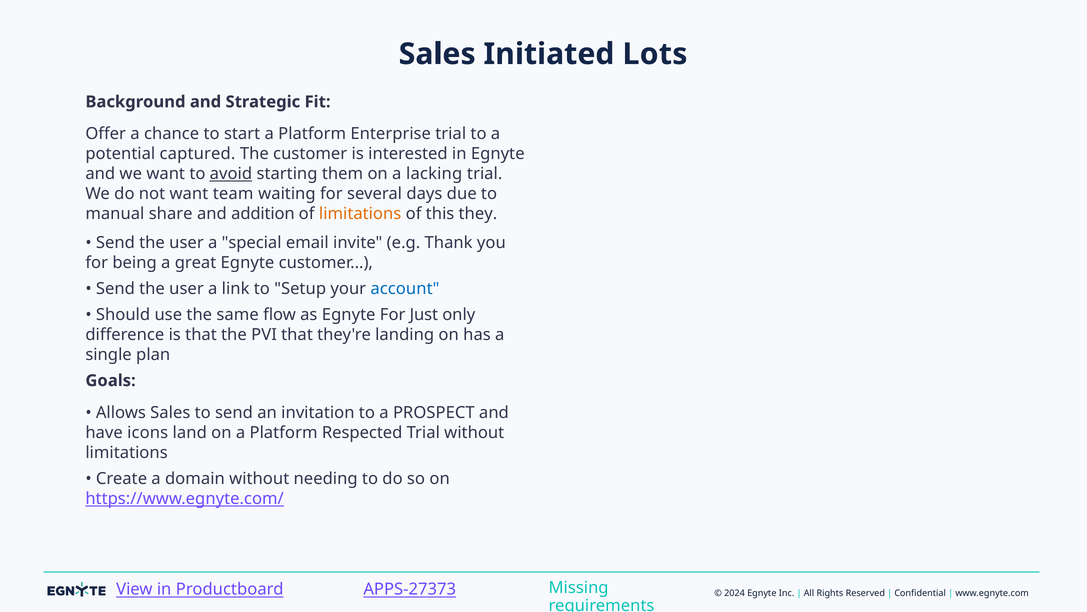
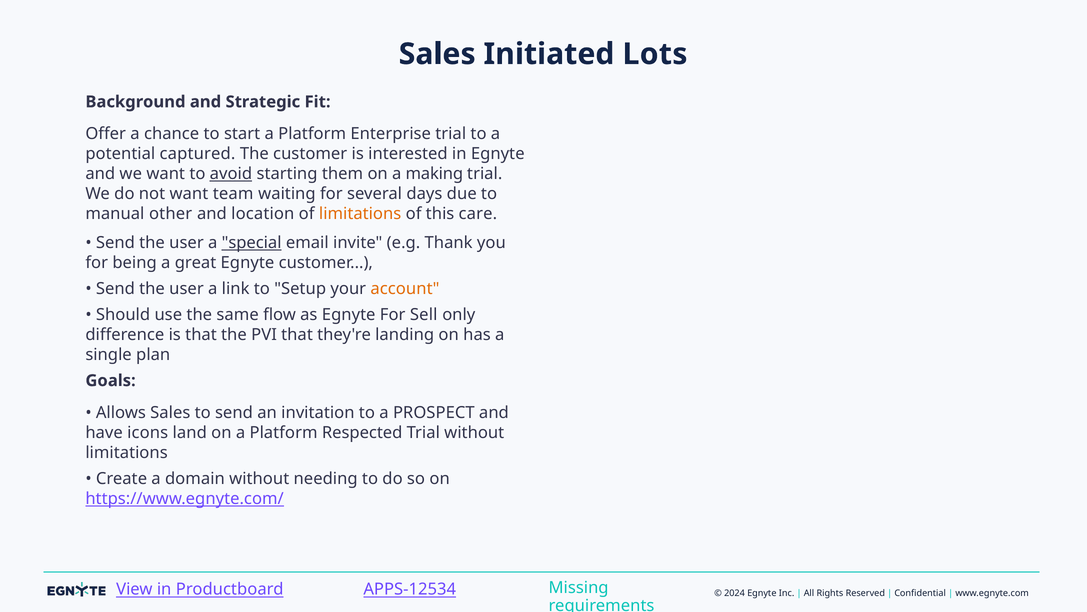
lacking: lacking -> making (434, 174)
share: share -> other (171, 214)
addition: addition -> location (263, 214)
they: they -> care (478, 214)
special underline: none -> present (252, 243)
account colour: blue -> orange (405, 288)
Just: Just -> Sell (424, 314)
APPS-27373: APPS-27373 -> APPS-12534 (410, 589)
